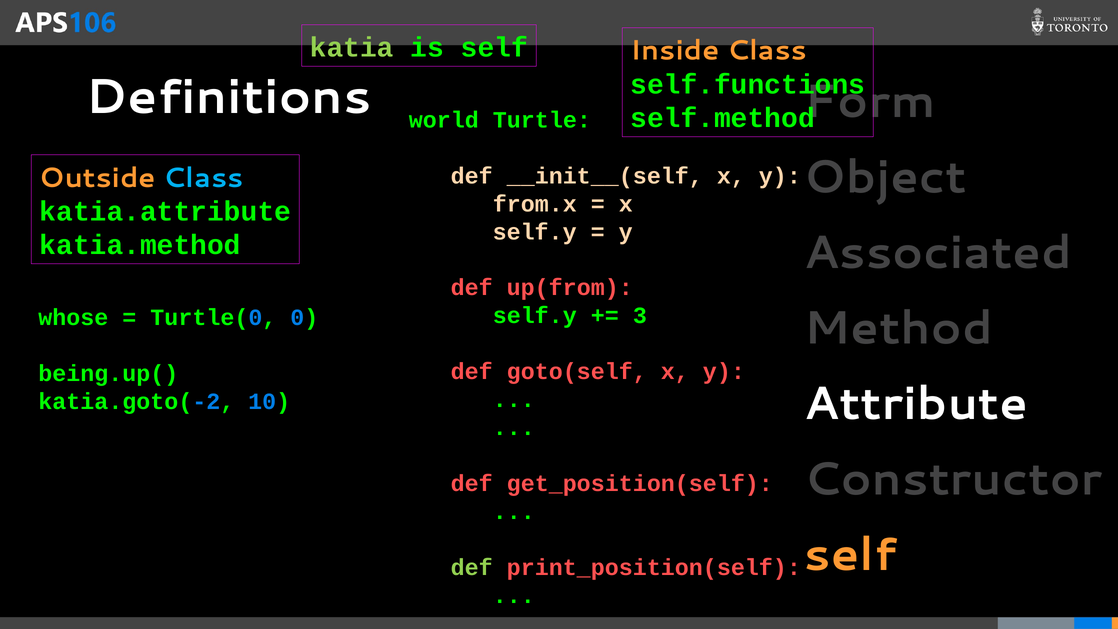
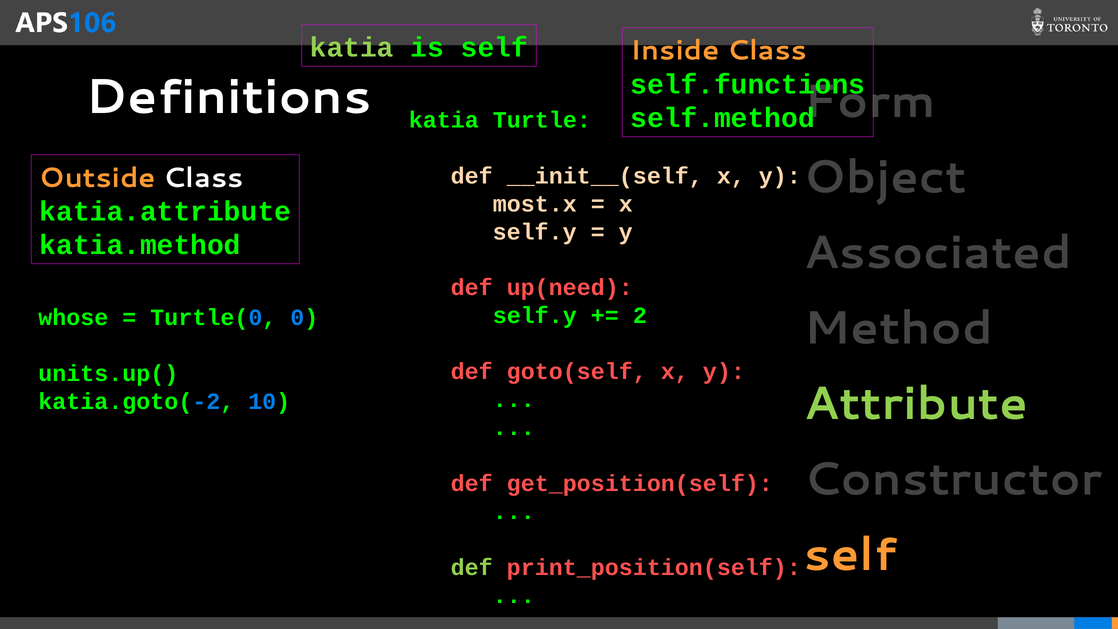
world: world -> katia (444, 120)
Class colour: light blue -> white (203, 178)
from.x: from.x -> most.x (535, 204)
up(from: up(from -> up(need (570, 288)
3: 3 -> 2 (640, 316)
being.up(: being.up( -> units.up( (108, 373)
Attribute colour: white -> light green (916, 404)
